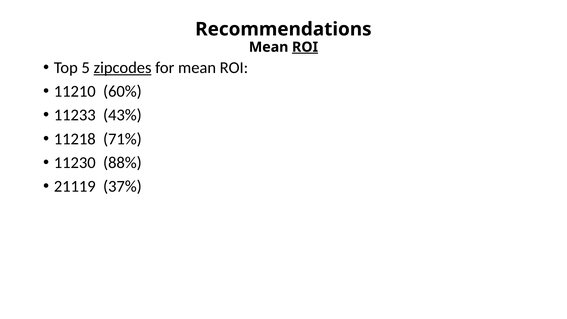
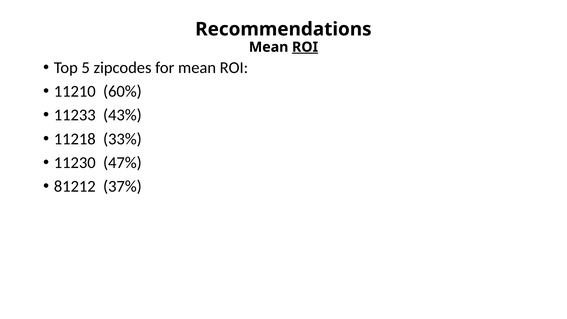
zipcodes underline: present -> none (123, 68)
71%: 71% -> 33% (122, 139)
88%: 88% -> 47% (122, 163)
21119: 21119 -> 81212 (75, 186)
